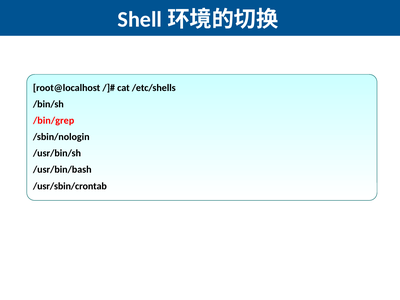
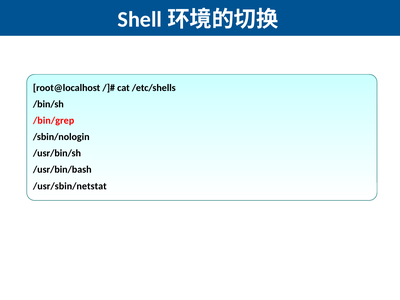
/usr/sbin/crontab: /usr/sbin/crontab -> /usr/sbin/netstat (70, 186)
